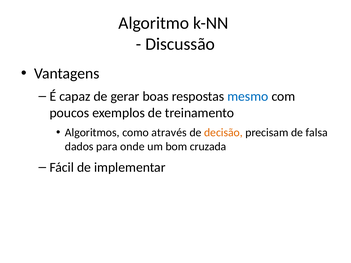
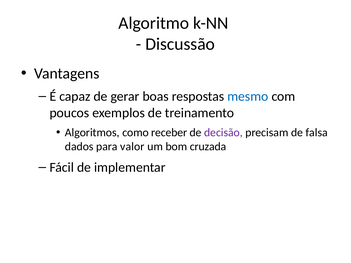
através: através -> receber (169, 133)
decisão colour: orange -> purple (223, 133)
onde: onde -> valor (132, 147)
